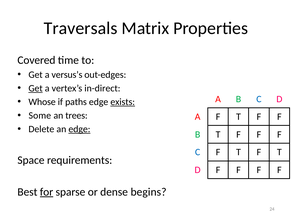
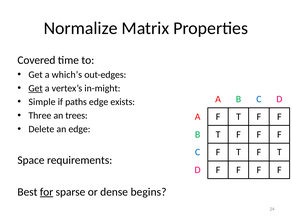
Traversals: Traversals -> Normalize (81, 28)
versus’s: versus’s -> which’s (67, 75)
in-direct: in-direct -> in-might (102, 88)
Whose: Whose -> Simple (42, 102)
exists underline: present -> none (123, 102)
Some: Some -> Three (40, 116)
edge underline: present -> none (79, 129)
